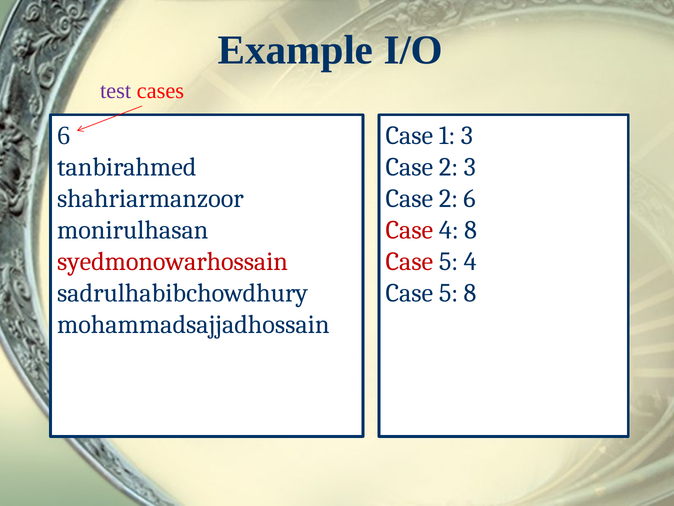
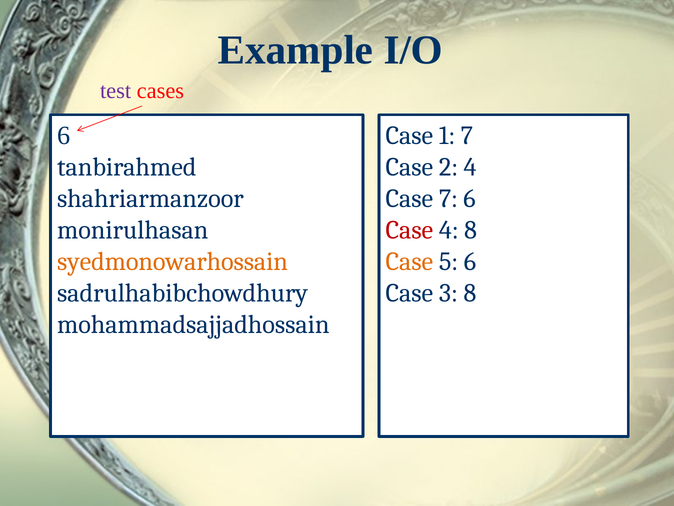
1 3: 3 -> 7 (467, 136)
2 3: 3 -> 4 (470, 167)
2: 2 -> 7 (448, 199)
syedmonowarhossain colour: red -> orange (172, 261)
Case colour: red -> orange (409, 261)
5 4: 4 -> 6 (470, 261)
5: 5 -> 3 (448, 293)
